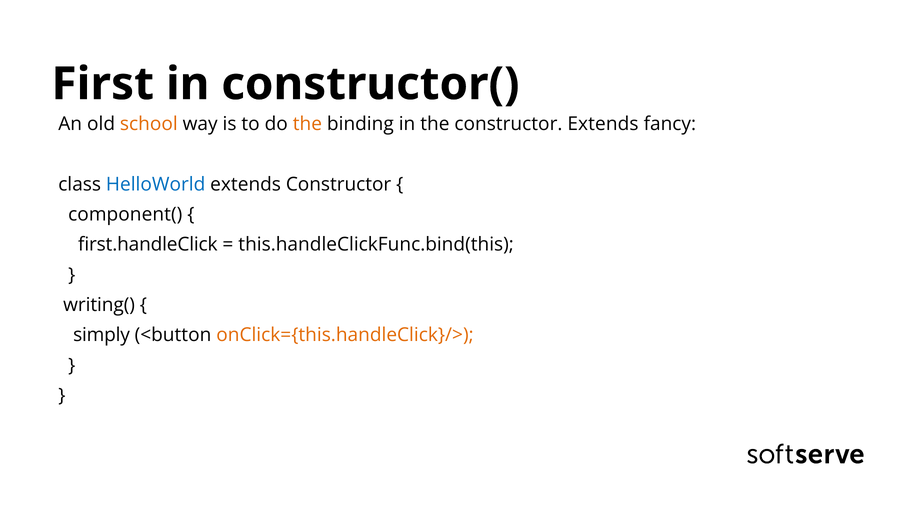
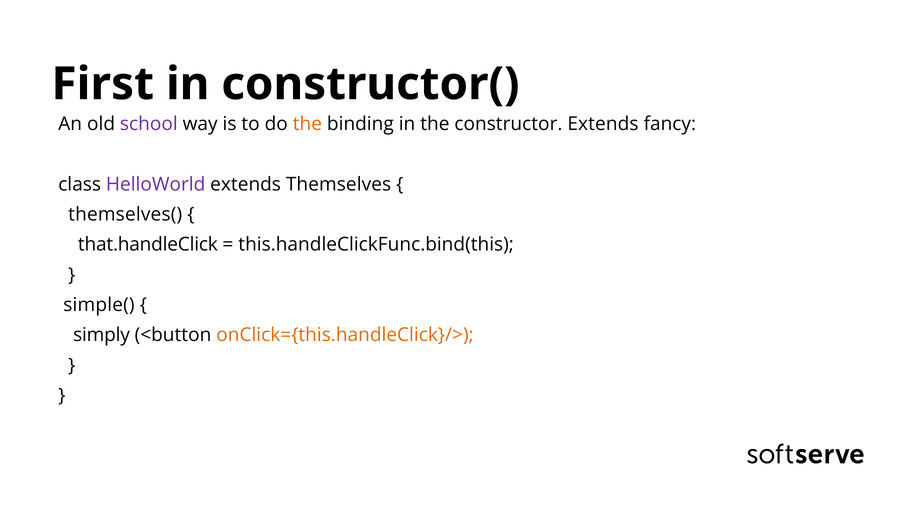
school colour: orange -> purple (149, 124)
HelloWorld colour: blue -> purple (156, 184)
extends Constructor: Constructor -> Themselves (339, 184)
component(: component( -> themselves( (125, 214)
first.handleClick: first.handleClick -> that.handleClick (148, 245)
writing(: writing( -> simple( (99, 305)
